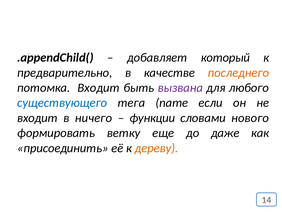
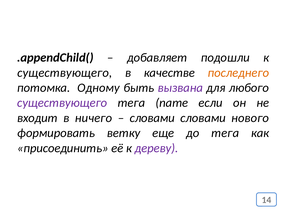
который: который -> подошли (225, 57)
предварительно: предварительно -> существующего (65, 73)
потомка Входит: Входит -> Одному (99, 88)
существующего colour: blue -> purple (62, 103)
функции: функции -> словами (152, 118)
до даже: даже -> тега (225, 133)
дереву colour: orange -> purple (157, 148)
